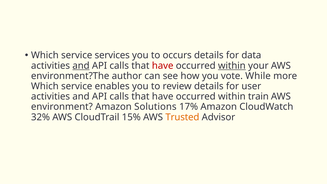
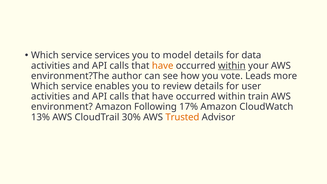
occurs: occurs -> model (177, 55)
and underline: present -> none (81, 66)
have colour: red -> orange (163, 66)
While: While -> Leads (258, 76)
Solutions: Solutions -> Following (155, 107)
32%: 32% -> 13% (40, 117)
15%: 15% -> 30% (131, 117)
